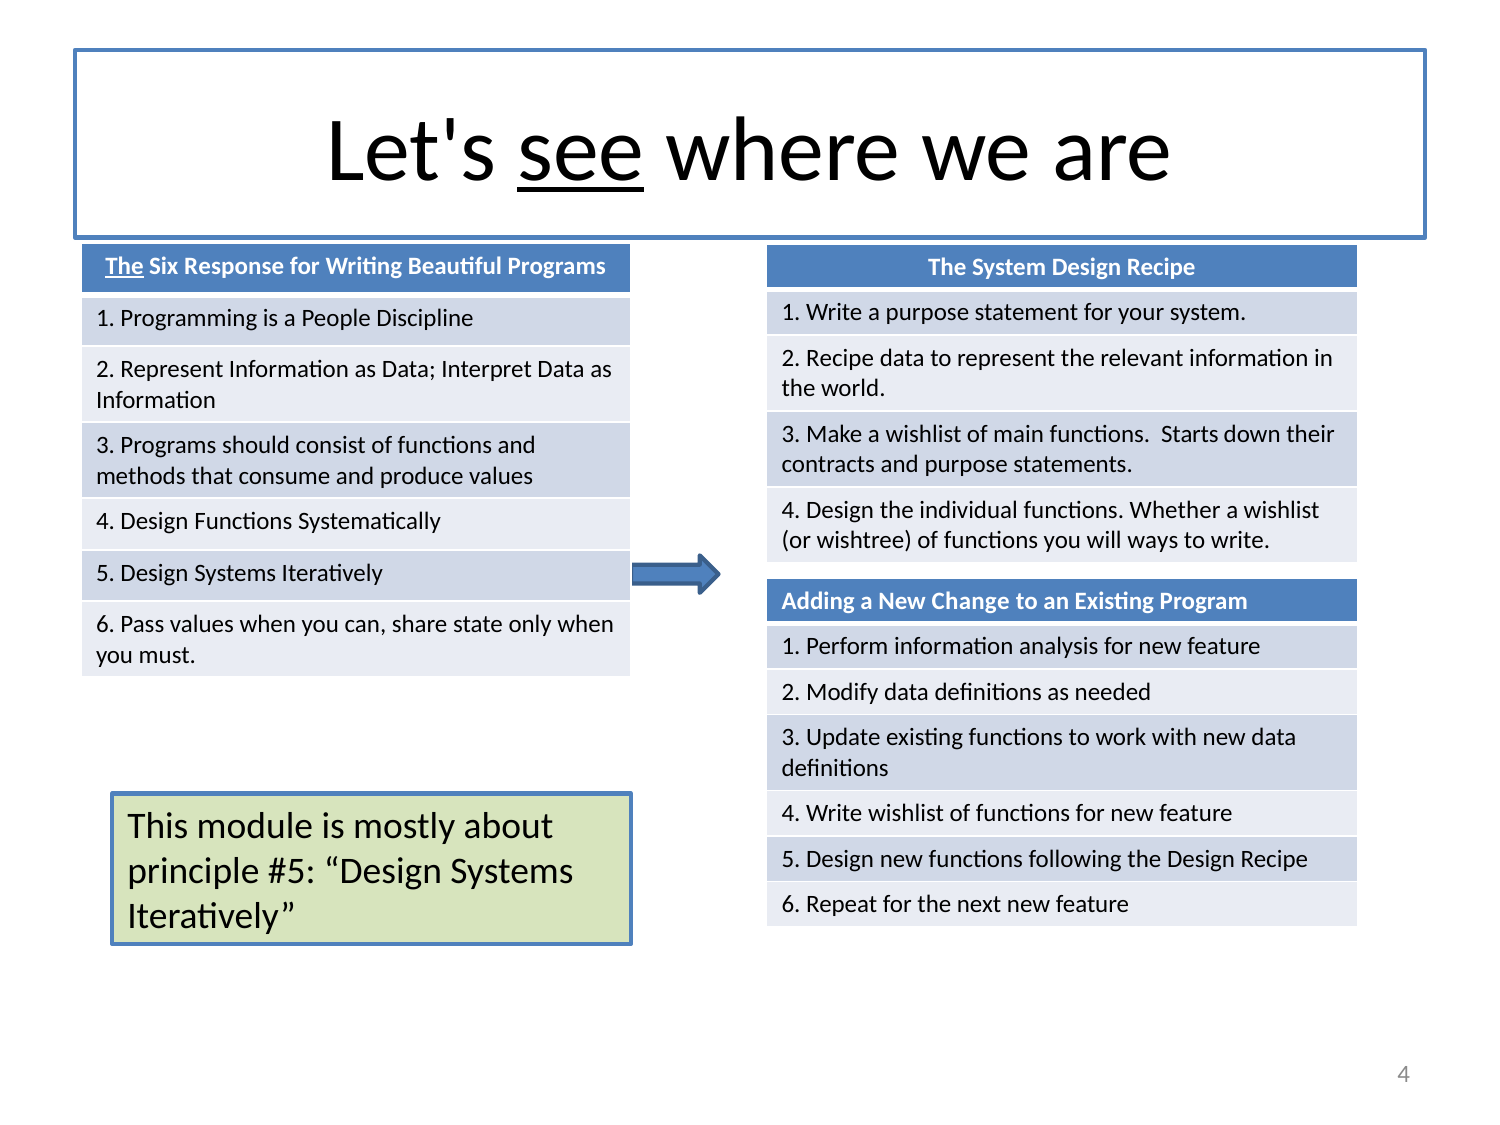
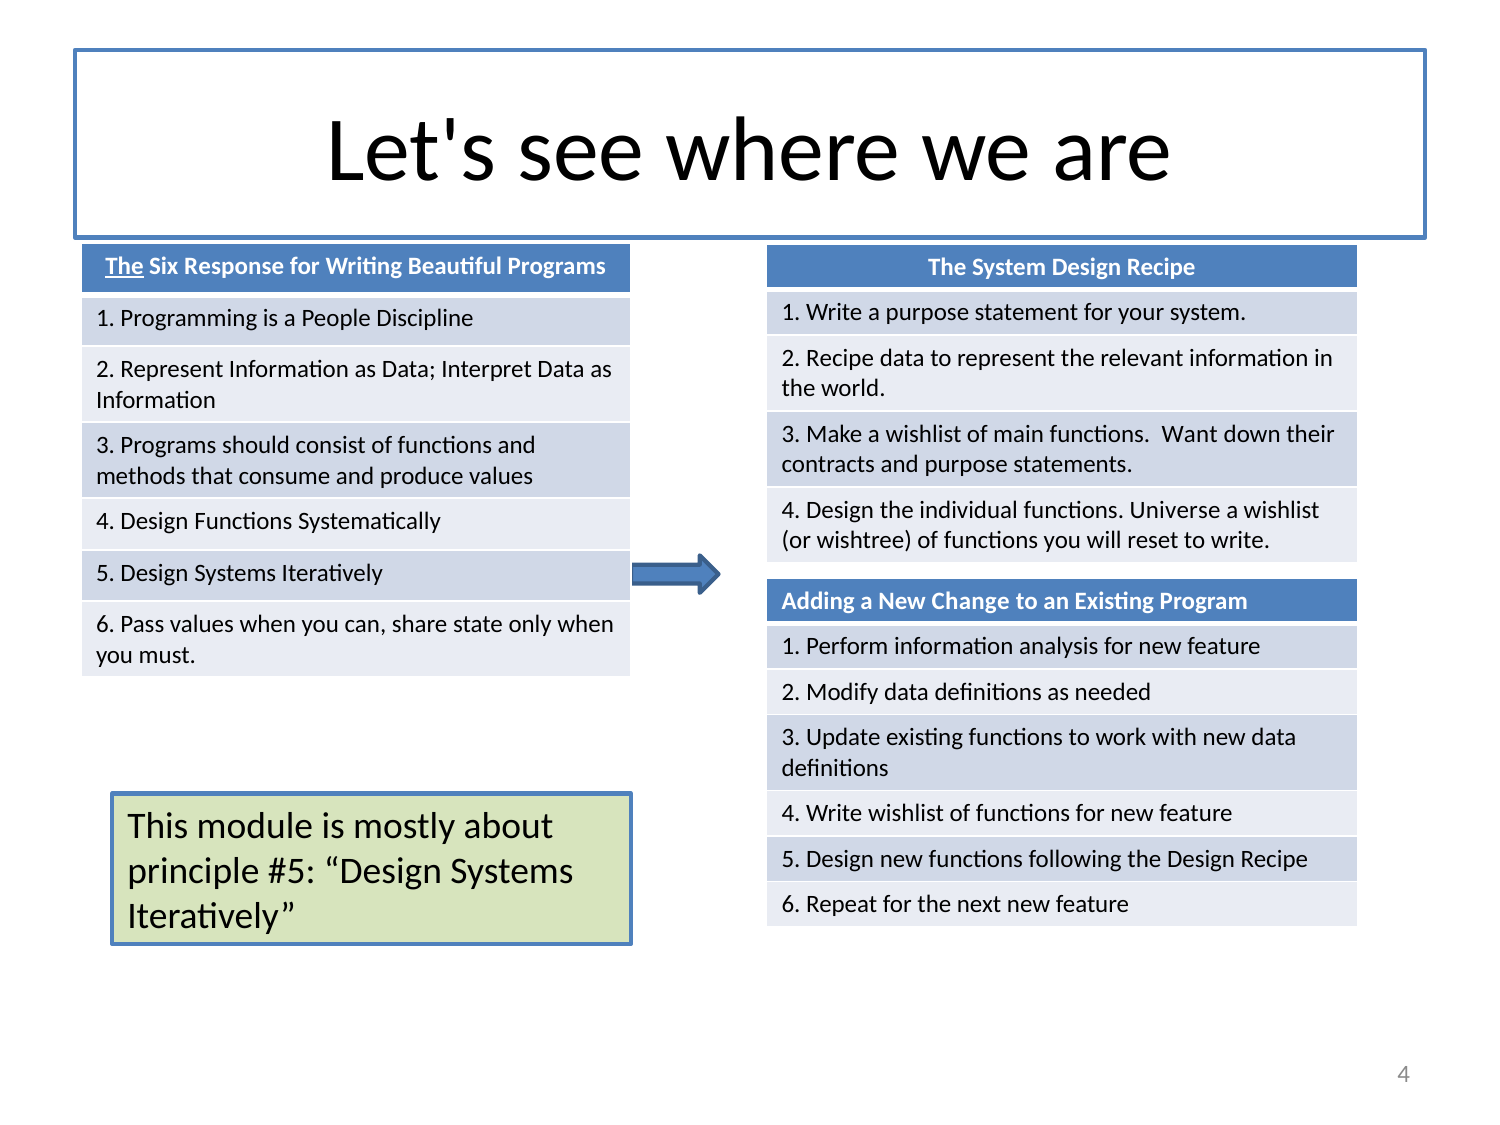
see underline: present -> none (581, 150)
Starts: Starts -> Want (1190, 434)
Whether: Whether -> Universe (1175, 510)
ways: ways -> reset (1153, 540)
